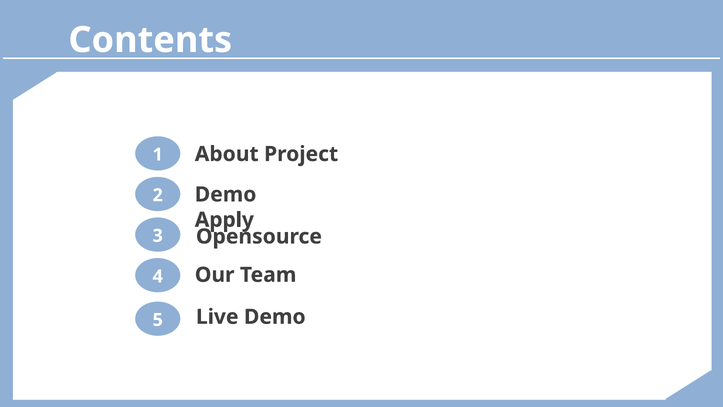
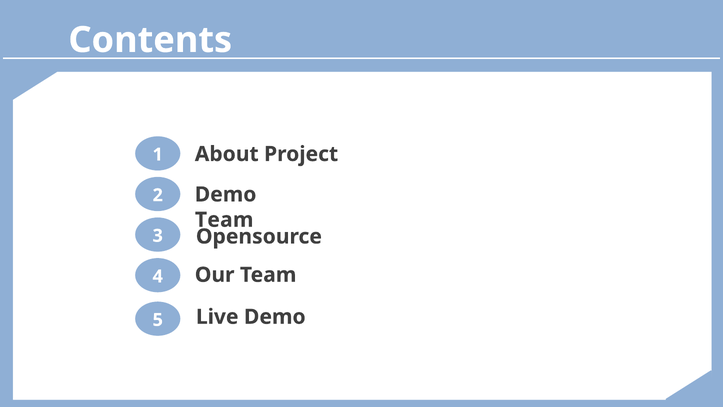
Apply: Apply -> Team (224, 220)
